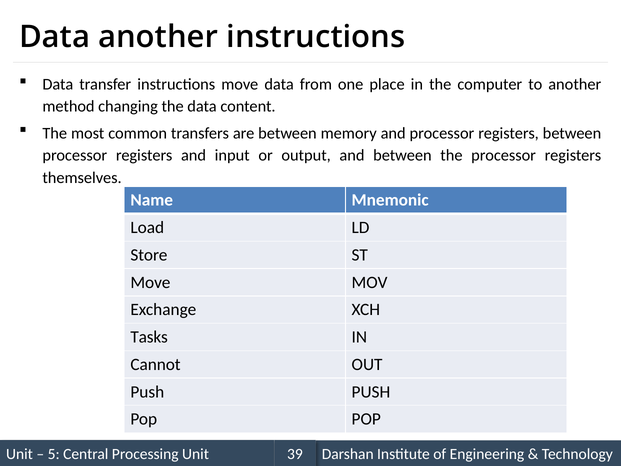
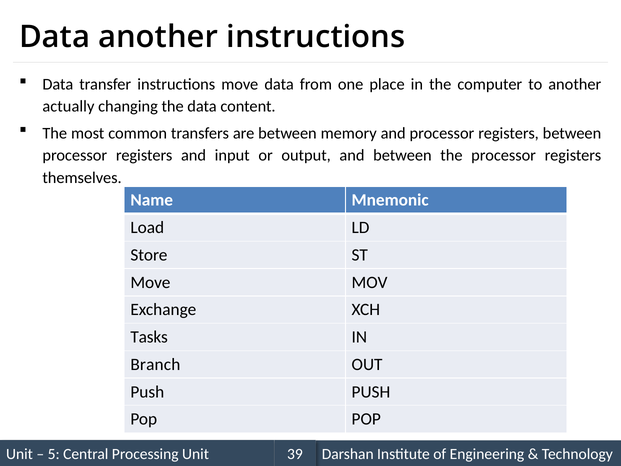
method: method -> actually (68, 106)
Cannot: Cannot -> Branch (155, 364)
